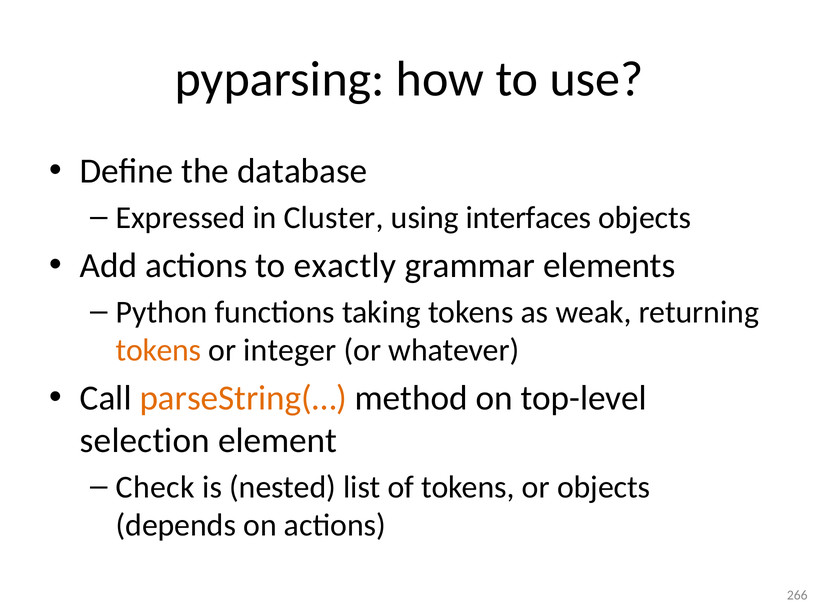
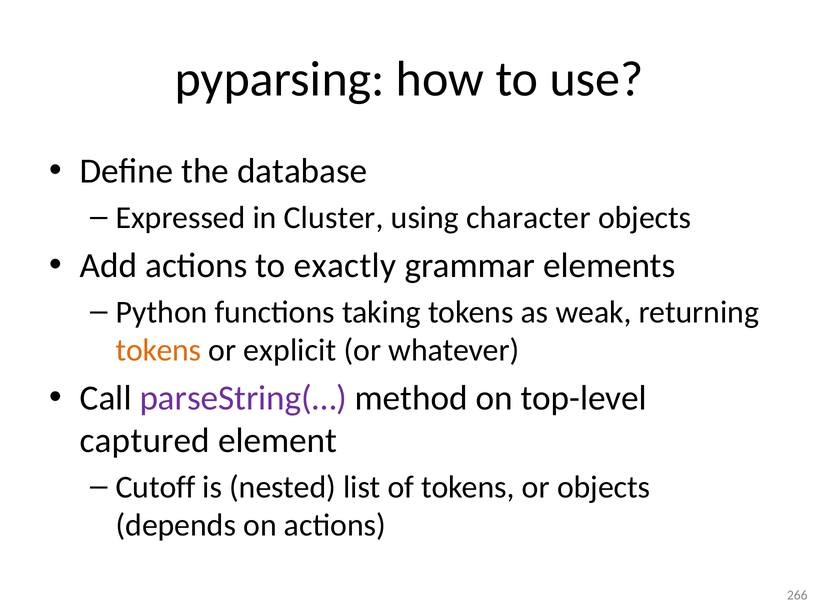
interfaces: interfaces -> character (528, 217)
integer: integer -> explicit (290, 350)
parseString(… colour: orange -> purple (243, 398)
selection: selection -> captured (145, 440)
Check: Check -> Cutoff (156, 487)
